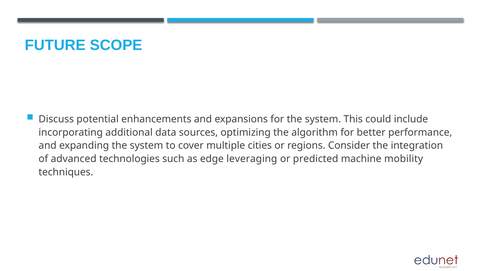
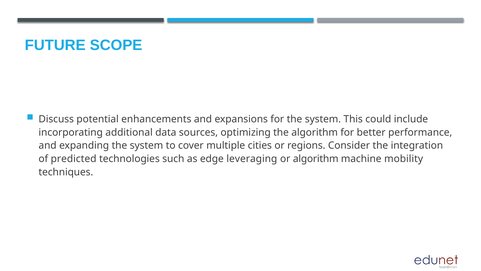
advanced: advanced -> predicted (74, 159)
or predicted: predicted -> algorithm (316, 159)
